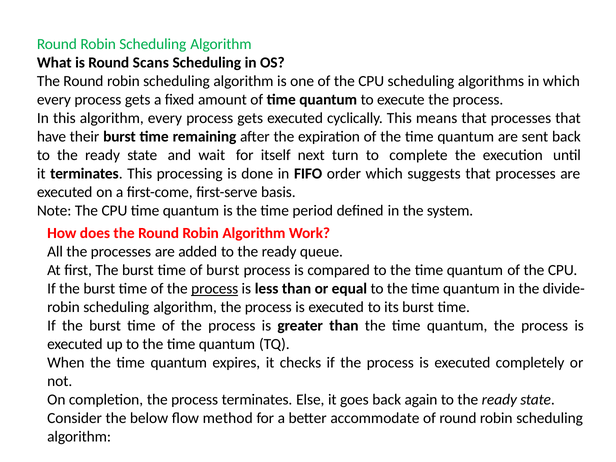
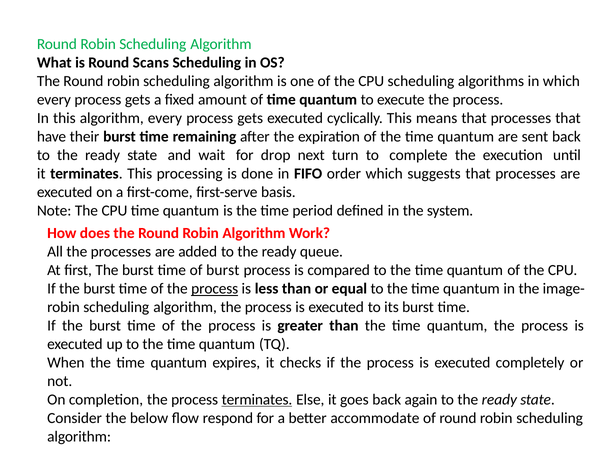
itself: itself -> drop (276, 155)
divide-: divide- -> image- (564, 289)
terminates underline: none -> present (257, 400)
method: method -> respond (228, 418)
